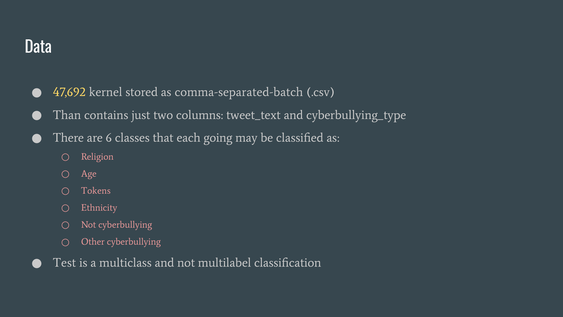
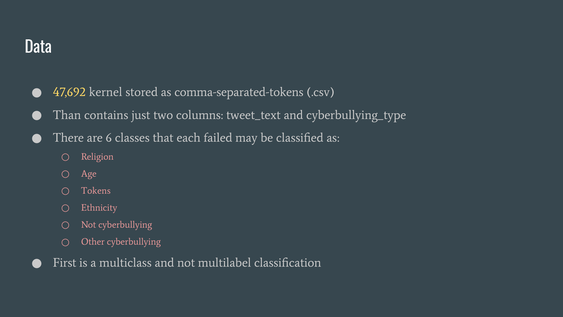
comma-separated-batch: comma-separated-batch -> comma-separated-tokens (239, 92)
going: going -> failed (218, 138)
Test: Test -> First (65, 263)
